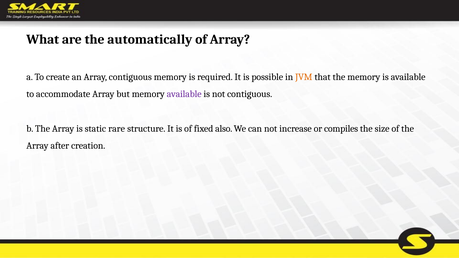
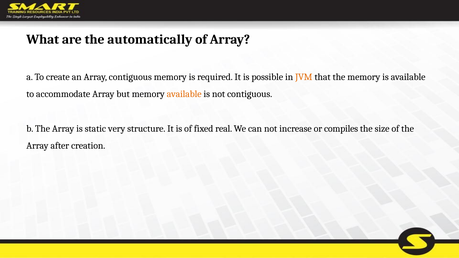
available colour: purple -> orange (184, 94)
rare: rare -> very (117, 129)
also: also -> real (224, 129)
